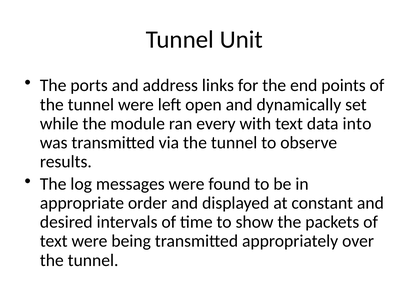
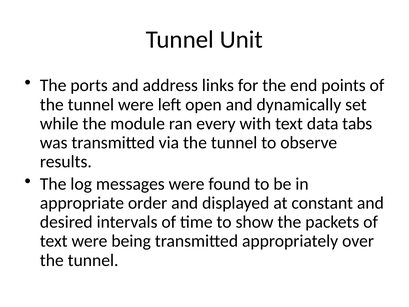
into: into -> tabs (357, 123)
